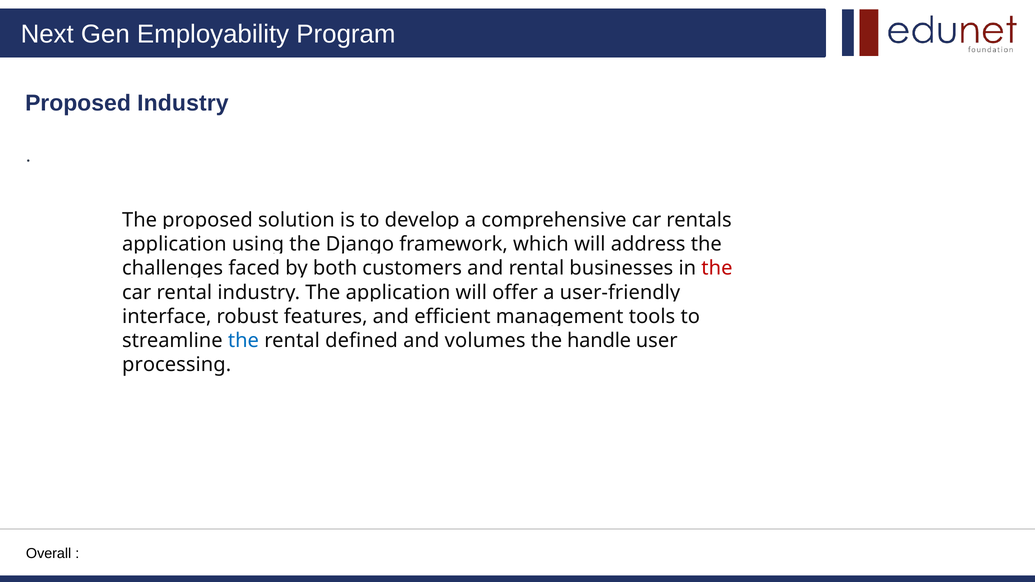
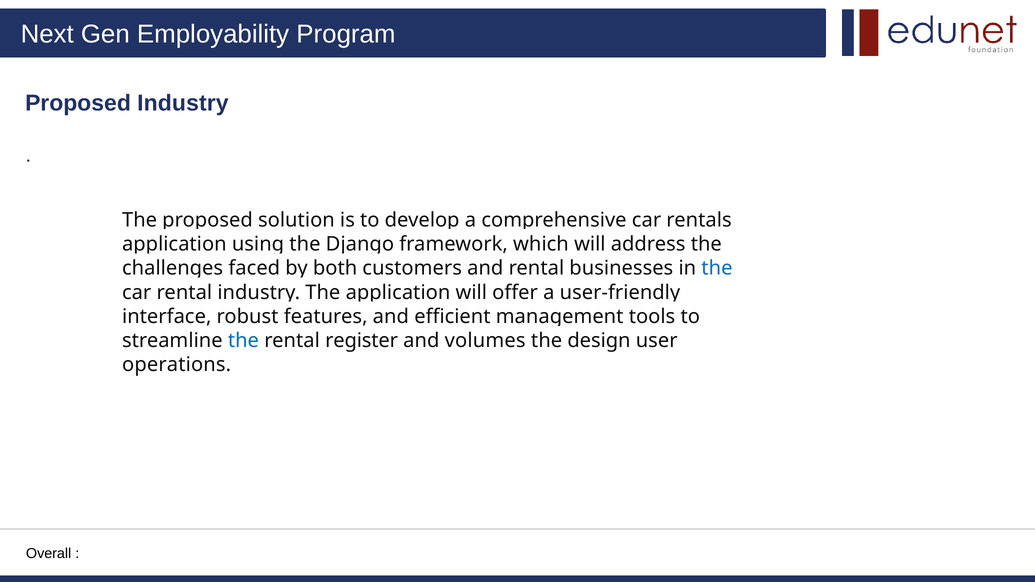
the colour: red -> blue (717, 268)
defined: defined -> register (362, 341)
handle: handle -> design (599, 341)
processing: processing -> operations (177, 365)
